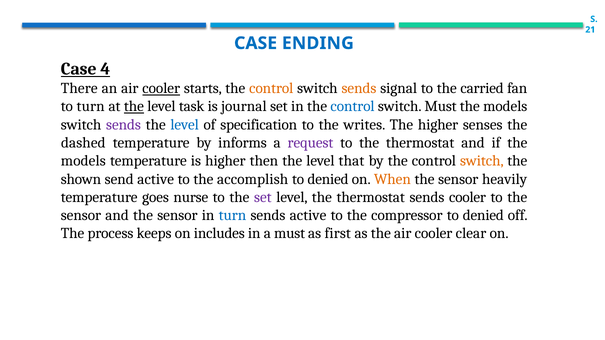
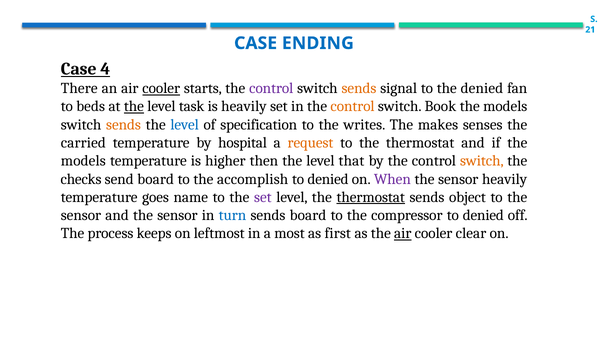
control colour: orange -> purple (271, 88)
the carried: carried -> denied (482, 88)
to turn: turn -> beds (91, 107)
is journal: journal -> heavily (244, 107)
control colour: blue -> orange (353, 107)
switch Must: Must -> Book (440, 107)
sends colour: purple -> orange (123, 125)
The higher: higher -> makes (438, 125)
dashed: dashed -> carried (83, 143)
informs: informs -> hospital (243, 143)
request colour: purple -> orange (310, 143)
shown: shown -> checks (81, 179)
send active: active -> board (156, 179)
When colour: orange -> purple (392, 179)
nurse: nurse -> name (191, 197)
thermostat underline: none -> present (371, 197)
sends cooler: cooler -> object (467, 197)
sends active: active -> board (308, 215)
includes: includes -> leftmost (219, 234)
a must: must -> most (290, 234)
air underline: none -> present (403, 234)
